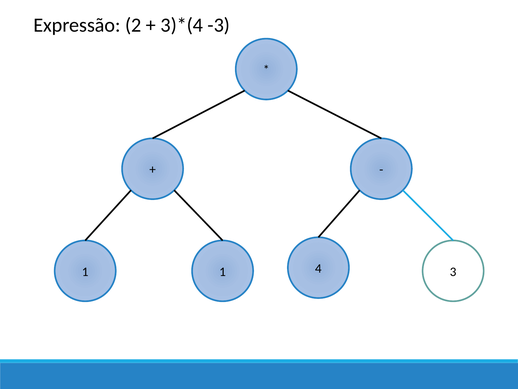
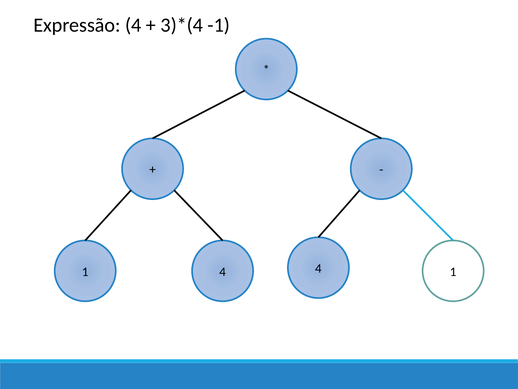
Expressão 2: 2 -> 4 (133, 25)
-3: -3 -> -1 (219, 25)
4 3: 3 -> 1 (453, 271)
1 1: 1 -> 4 (223, 271)
